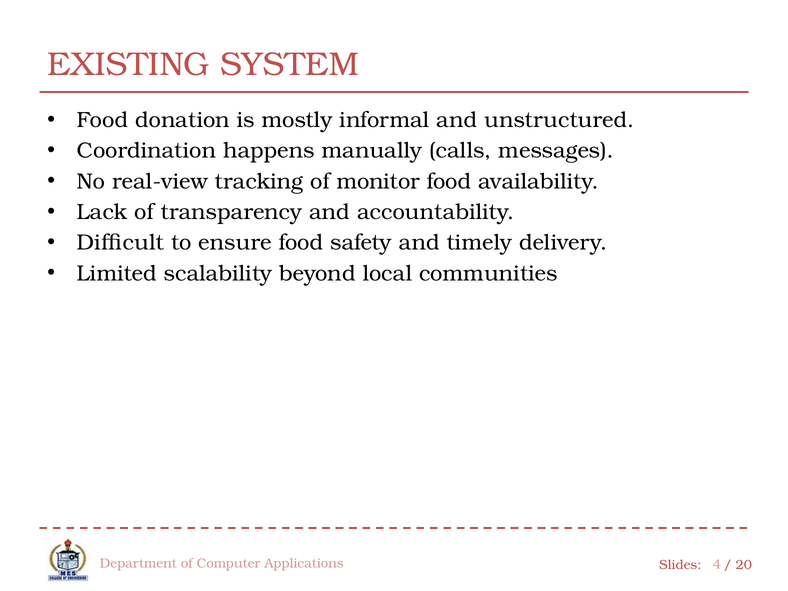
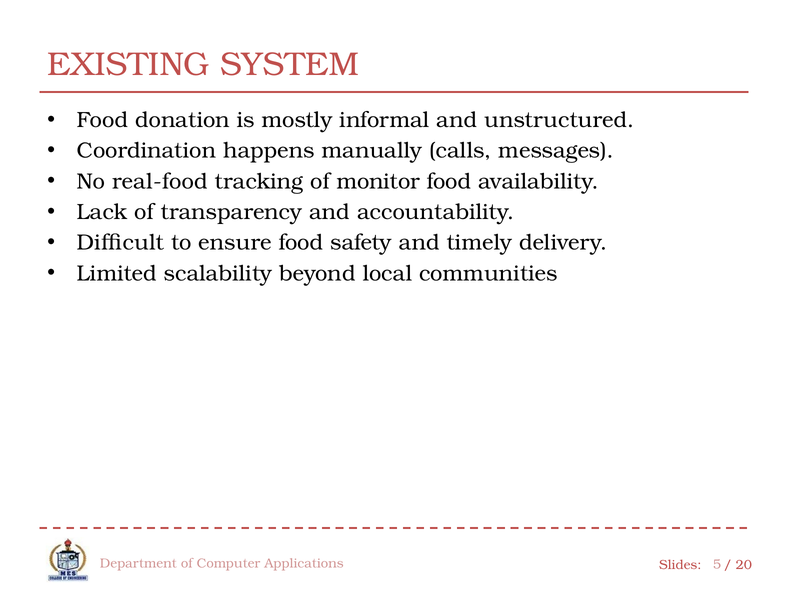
real-view: real-view -> real-food (160, 181)
4: 4 -> 5 (717, 565)
